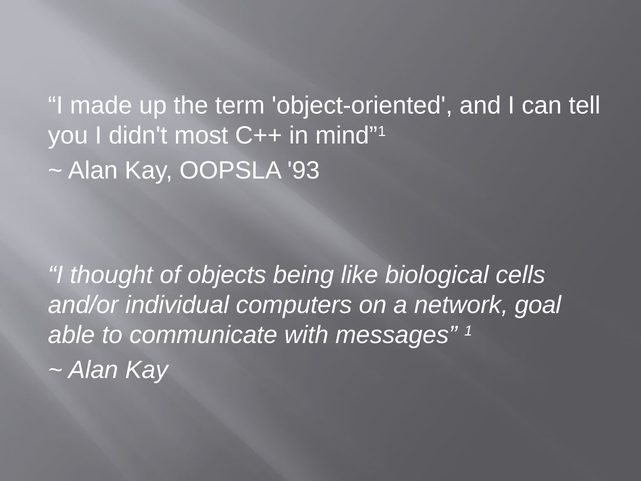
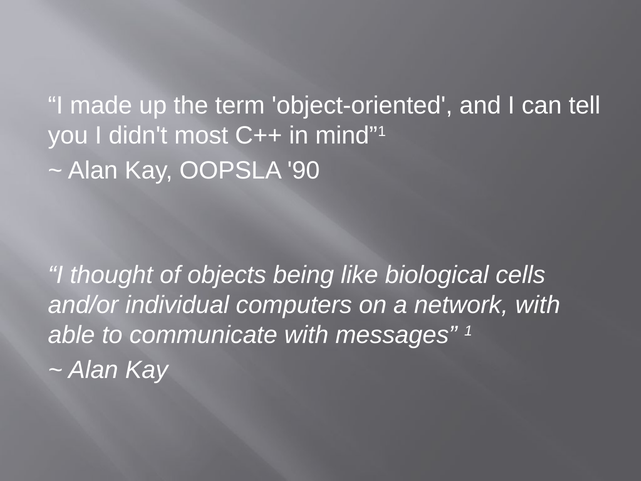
93: 93 -> 90 (304, 170)
network goal: goal -> with (538, 305)
